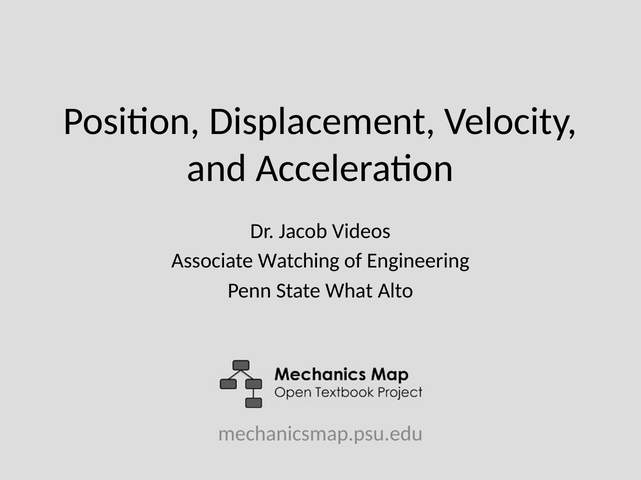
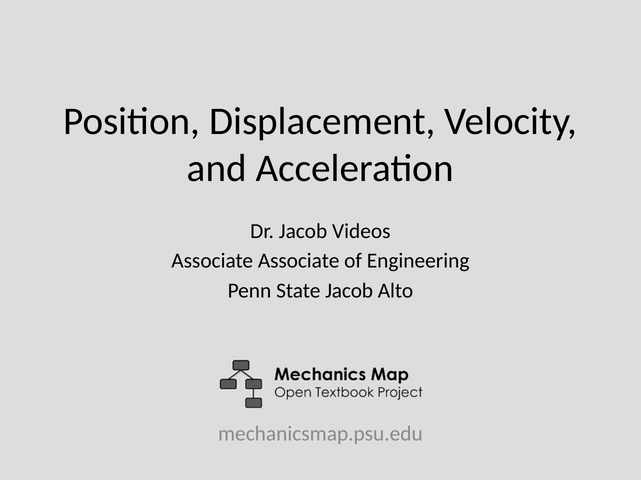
Associate Watching: Watching -> Associate (299, 261)
State What: What -> Jacob (349, 291)
